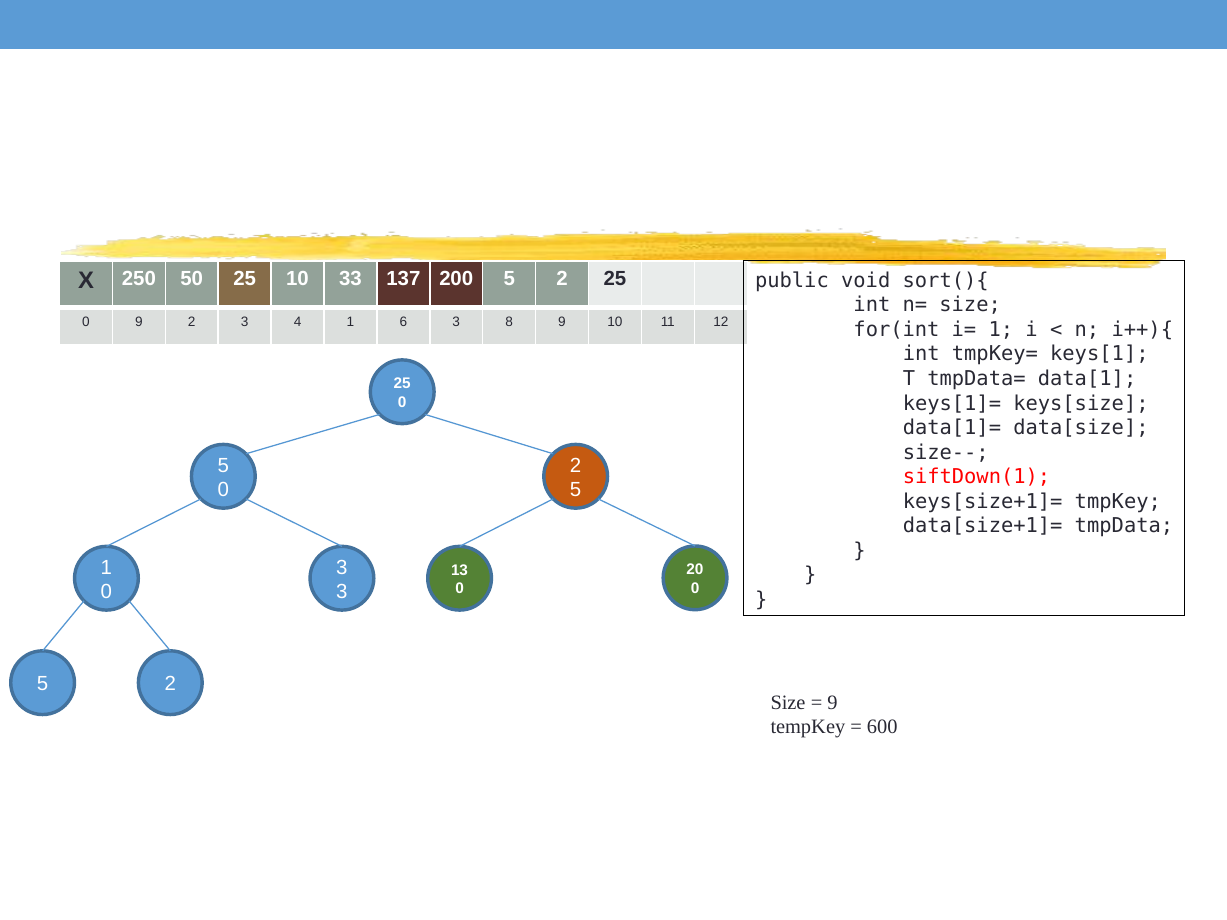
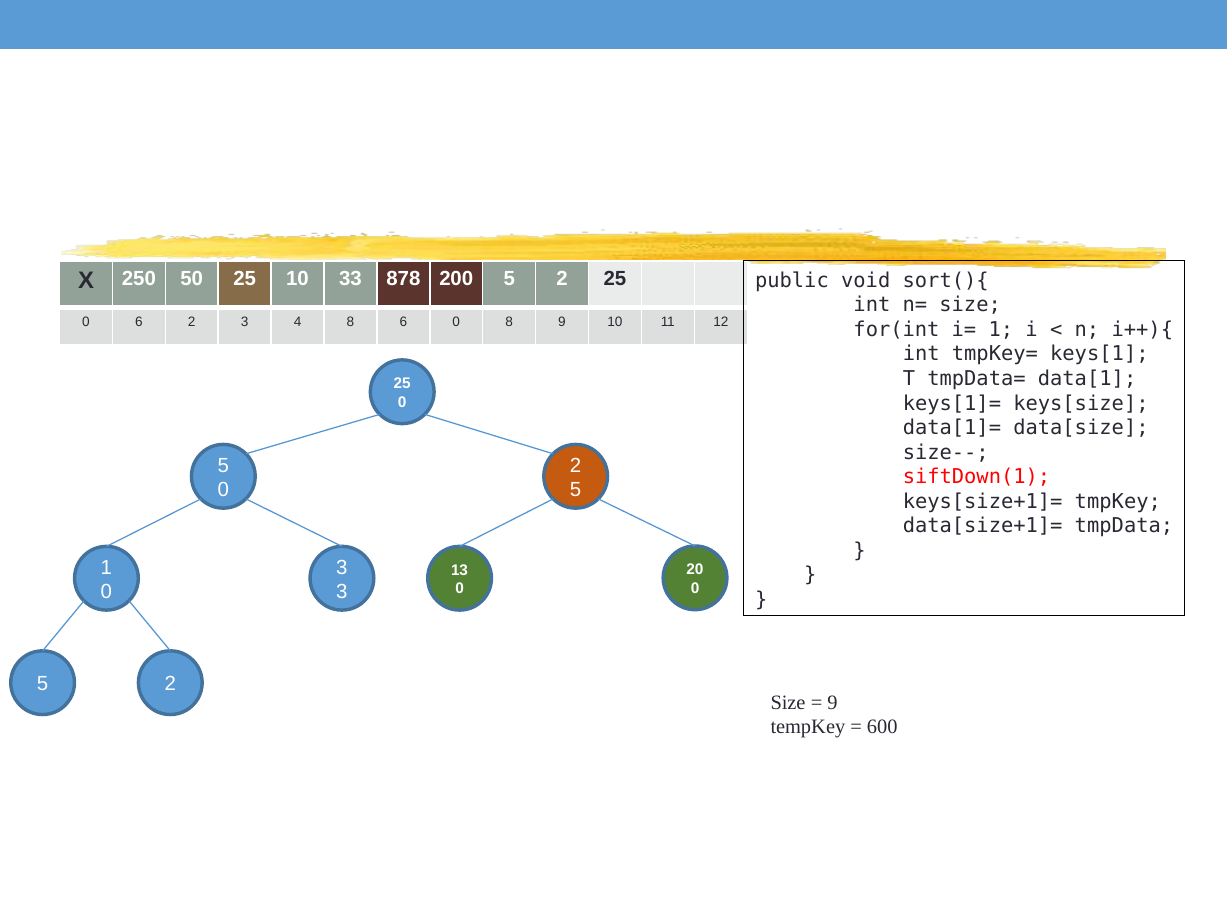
137: 137 -> 878 (403, 279)
0 9: 9 -> 6 (139, 322)
4 1: 1 -> 8 (350, 322)
6 3: 3 -> 0 (456, 322)
